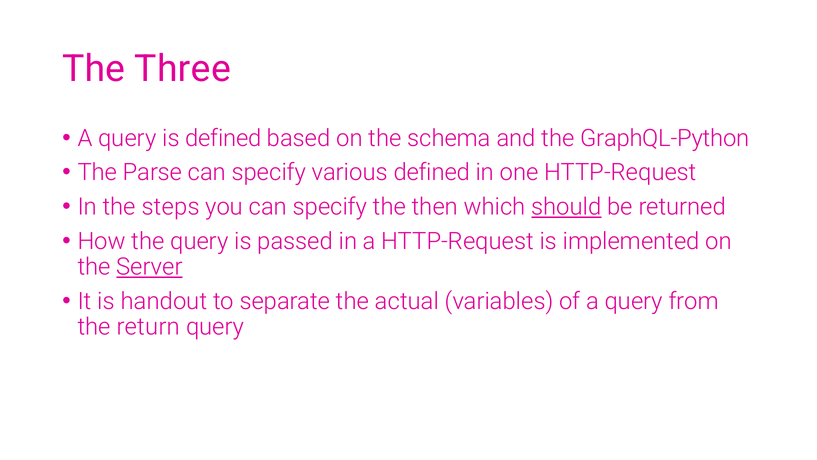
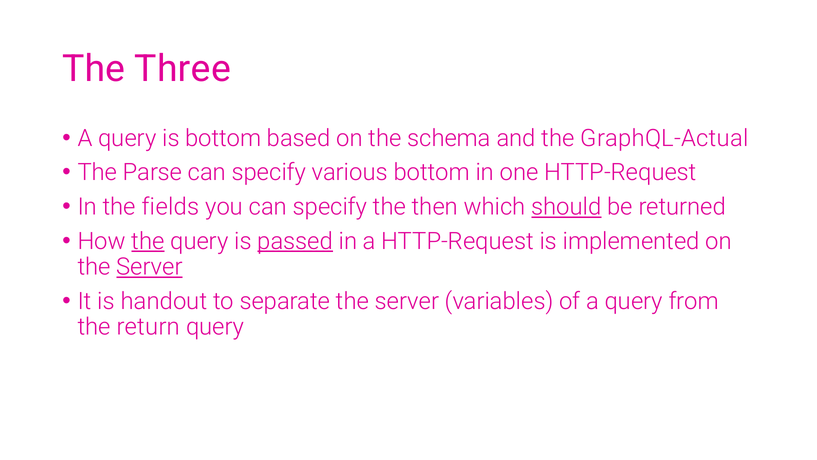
is defined: defined -> bottom (223, 138)
GraphQL-Python: GraphQL-Python -> GraphQL-Actual (664, 138)
various defined: defined -> bottom (432, 172)
steps: steps -> fields (171, 207)
the underline: none -> present (148, 241)
passed underline: none -> present (295, 241)
separate the actual: actual -> server (407, 301)
